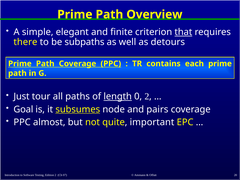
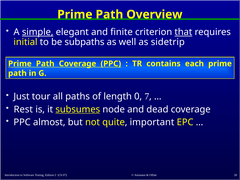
simple underline: none -> present (38, 32)
there: there -> initial (25, 42)
detours: detours -> sidetrip (168, 42)
length underline: present -> none (118, 97)
0 2: 2 -> 7 (147, 97)
Goal: Goal -> Rest (23, 109)
pairs: pairs -> dead (157, 109)
